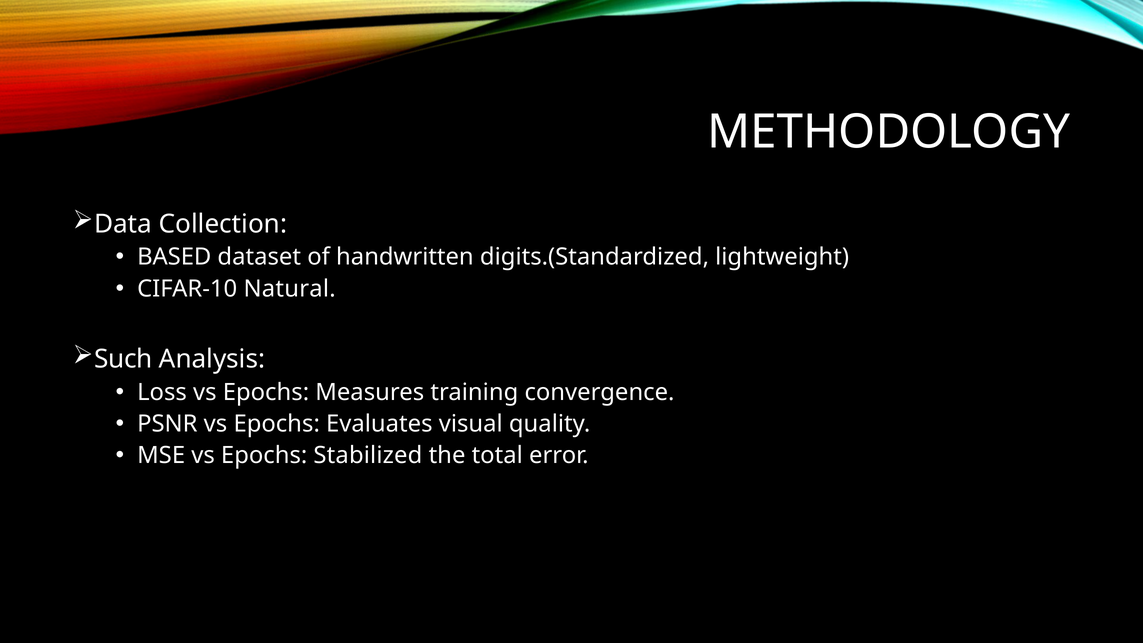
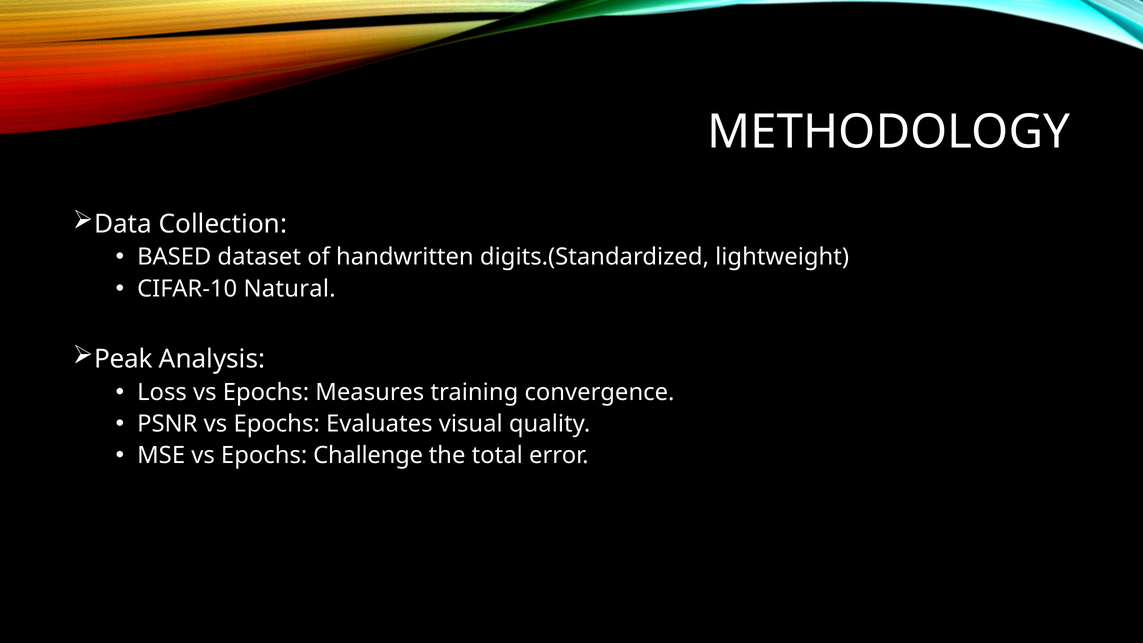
Such: Such -> Peak (123, 359)
Stabilized: Stabilized -> Challenge (368, 455)
